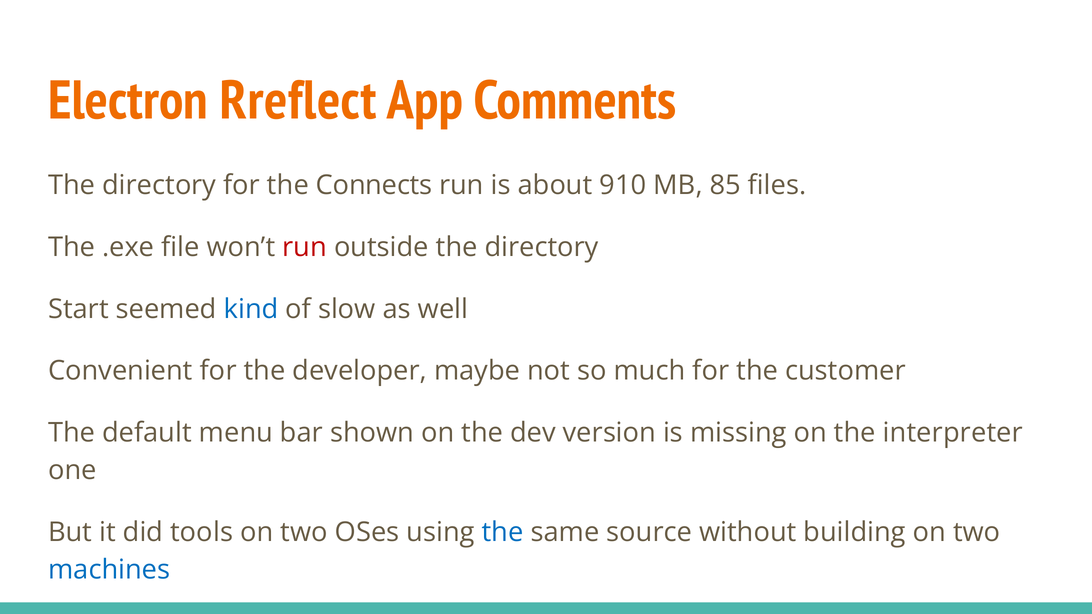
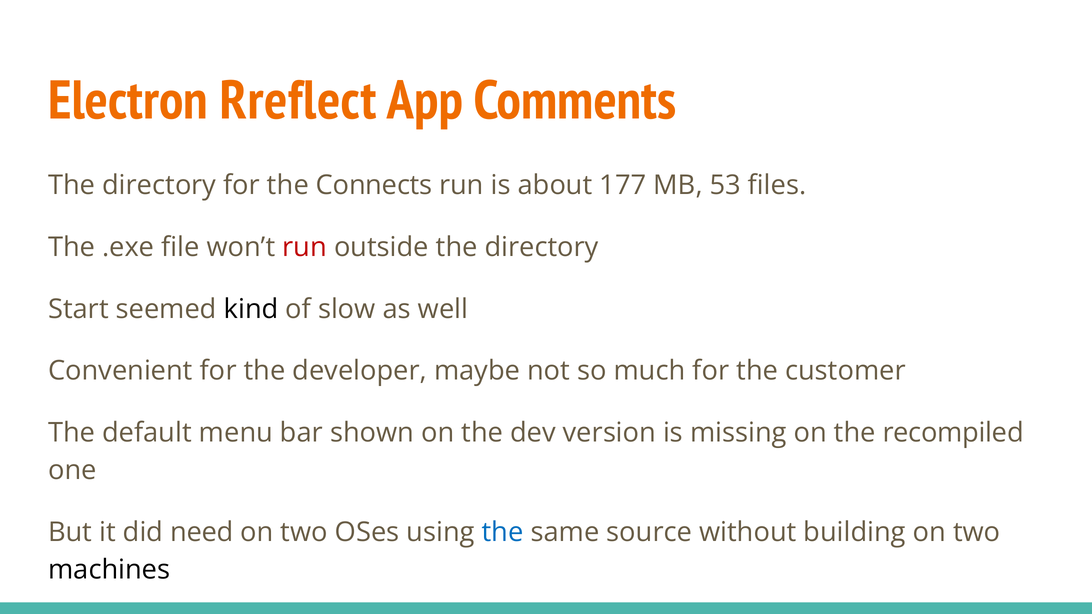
910: 910 -> 177 (623, 185)
85: 85 -> 53 (725, 185)
kind colour: blue -> black (251, 309)
interpreter: interpreter -> recompiled (953, 433)
tools: tools -> need (202, 533)
machines colour: blue -> black (109, 570)
